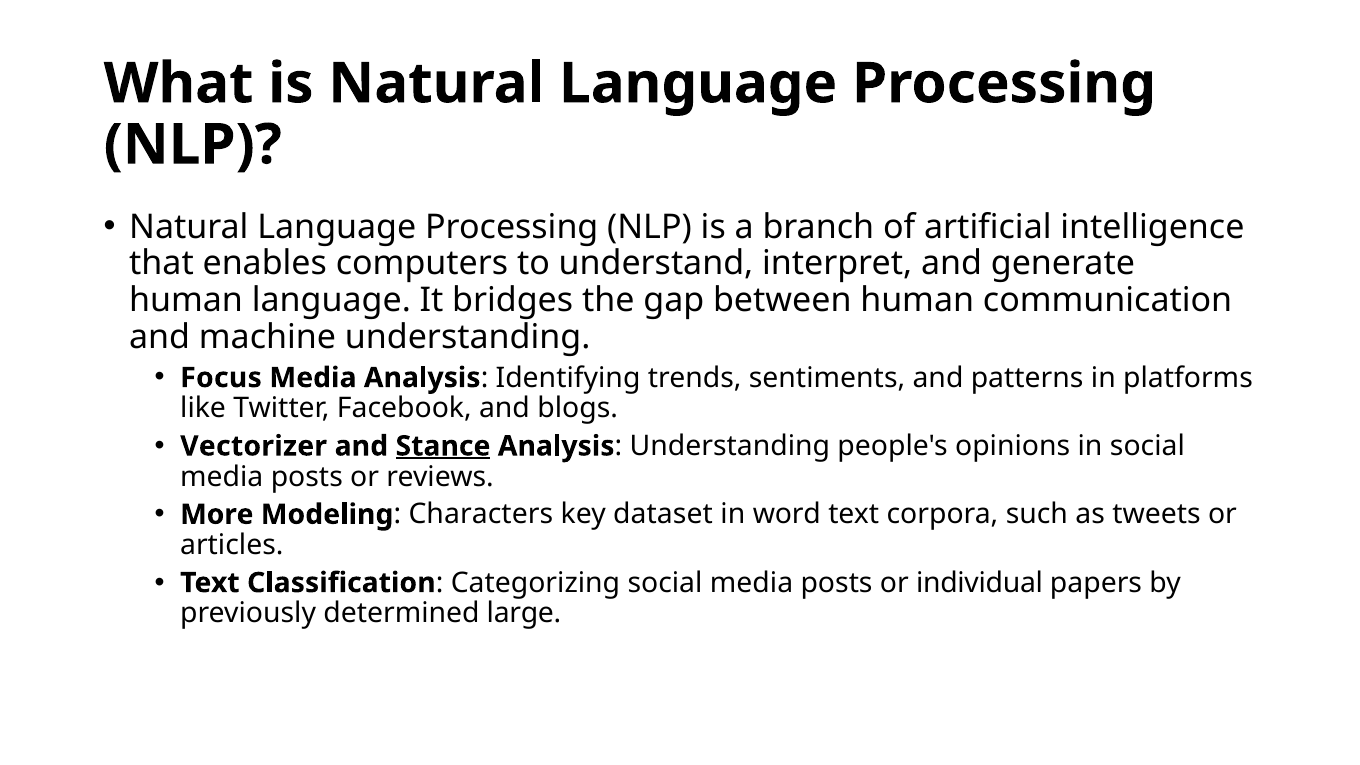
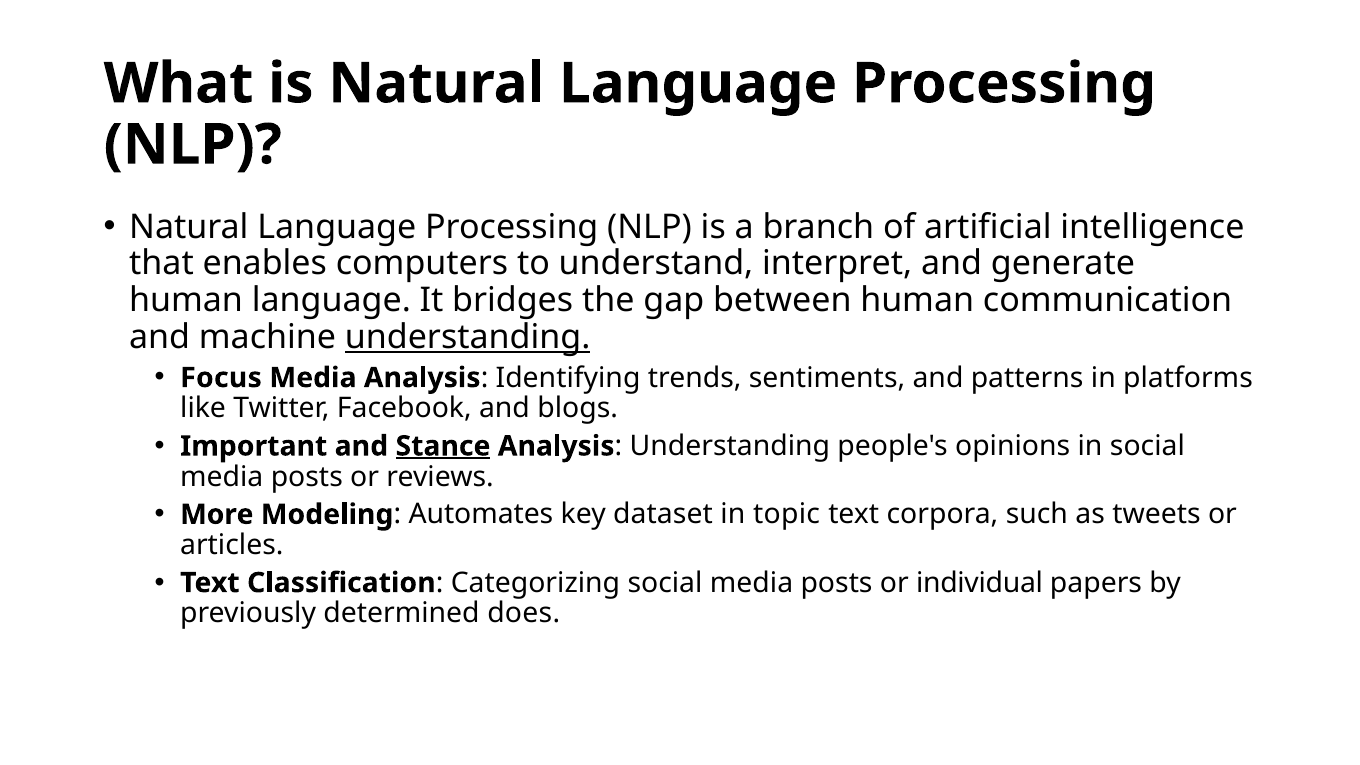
understanding underline: none -> present (468, 337)
Vectorizer: Vectorizer -> Important (254, 446)
Characters: Characters -> Automates (481, 514)
word: word -> topic (787, 514)
large: large -> does (524, 613)
